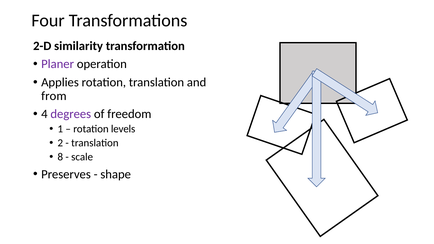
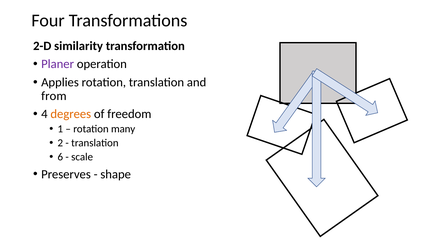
degrees colour: purple -> orange (71, 114)
levels: levels -> many (123, 129)
8: 8 -> 6 (60, 157)
